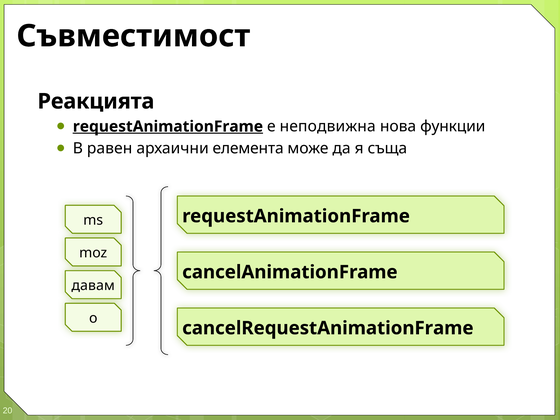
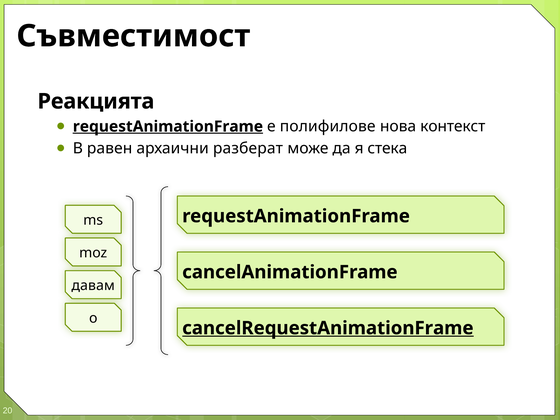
неподвижна: неподвижна -> полифилове (328, 126)
функции: функции -> контекст (453, 126)
елемента: елемента -> разберат (248, 148)
съща: съща -> стека (387, 148)
cancelRequestAnimationFrame underline: none -> present (328, 328)
